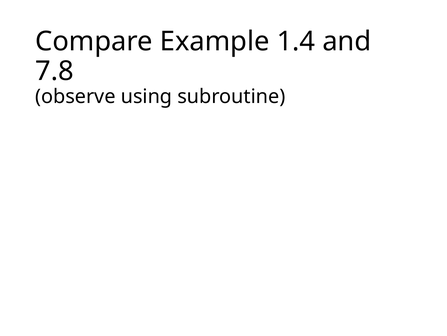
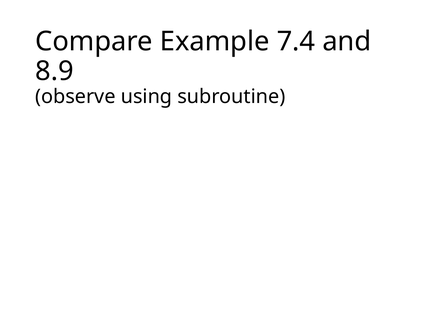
1.4: 1.4 -> 7.4 (296, 41)
7.8: 7.8 -> 8.9 (54, 71)
